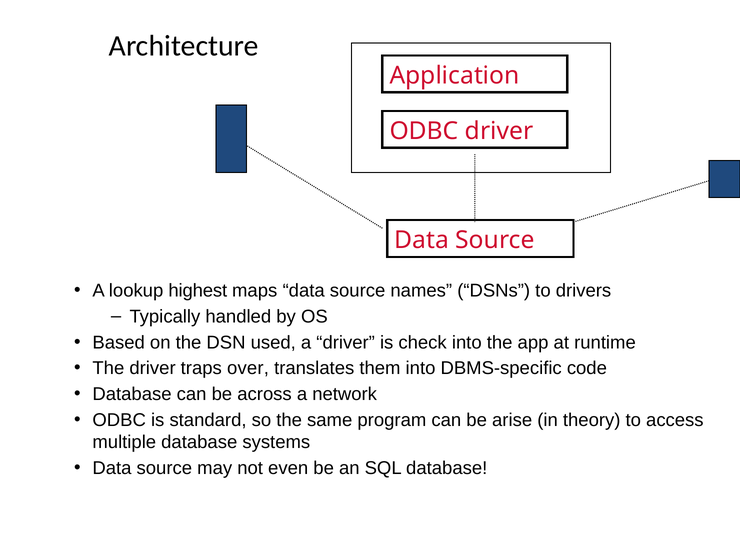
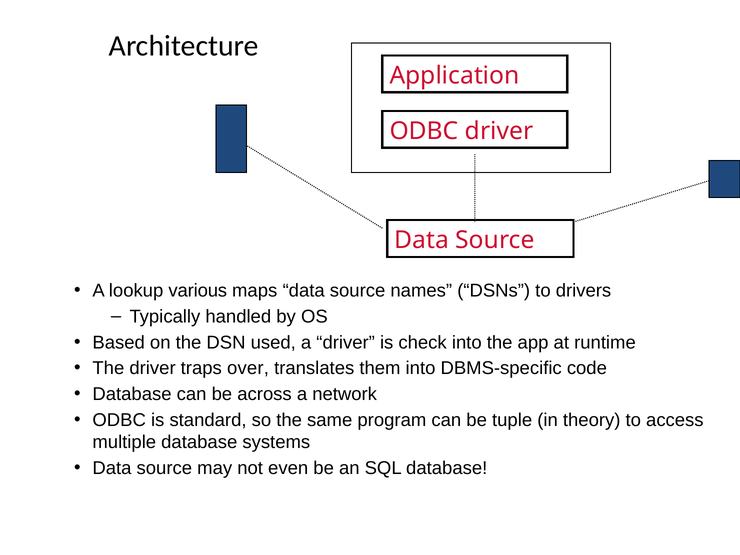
highest: highest -> various (198, 291)
arise: arise -> tuple (512, 420)
